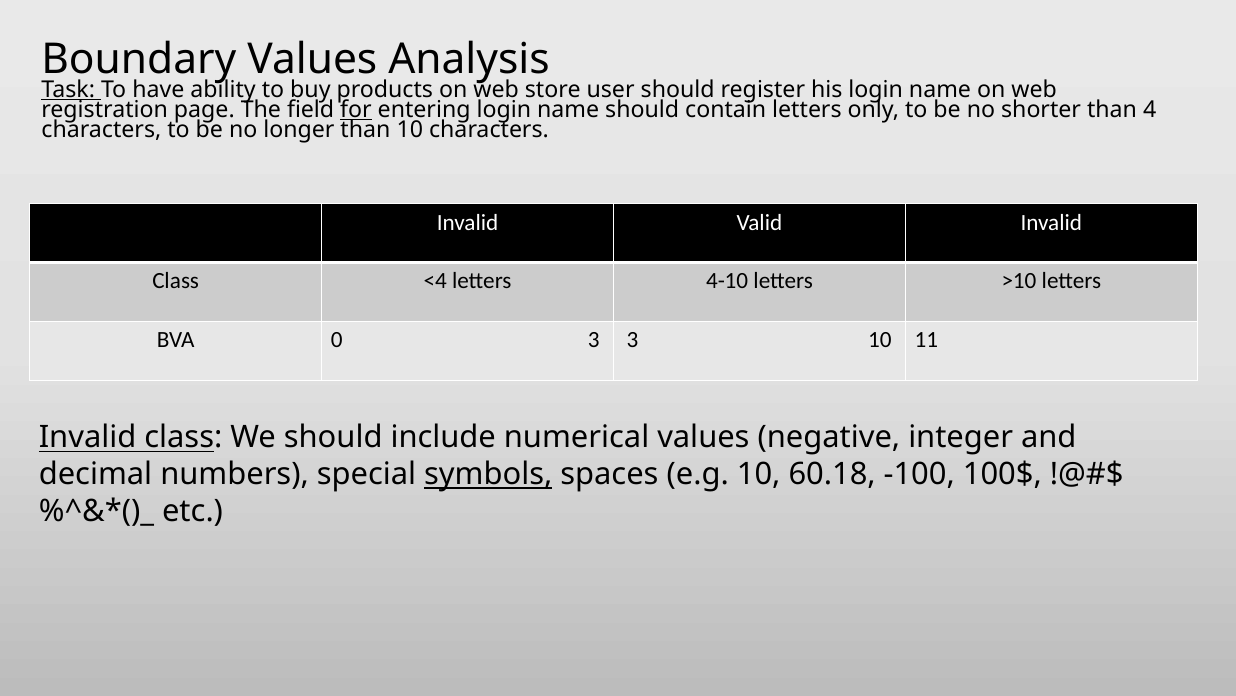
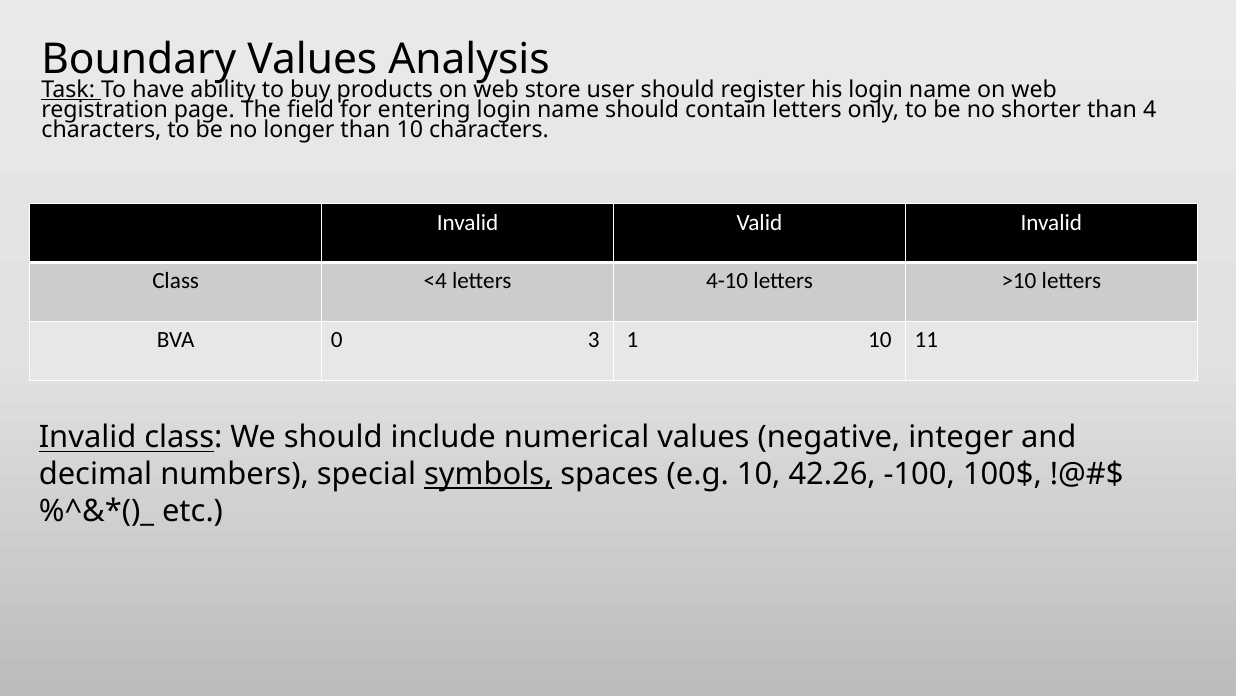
for underline: present -> none (356, 109)
3 3: 3 -> 1 (632, 340)
60.18: 60.18 -> 42.26 (832, 474)
